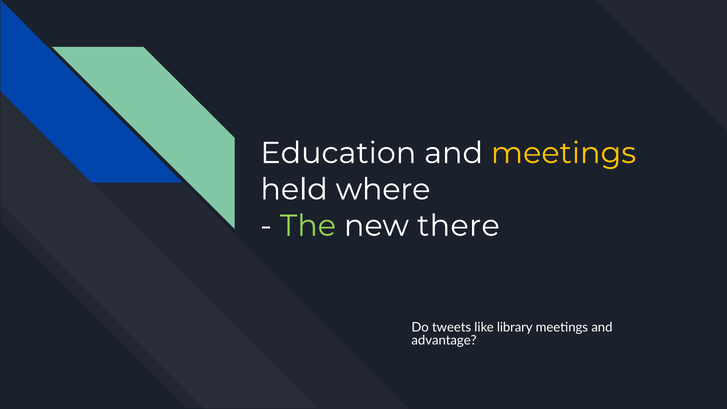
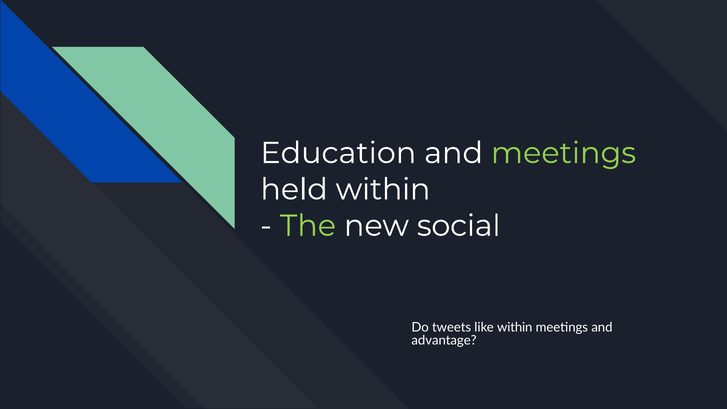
meetings colour: yellow -> light green (563, 153)
held where: where -> within (383, 189)
there: there -> social (459, 226)
like library: library -> within (515, 328)
